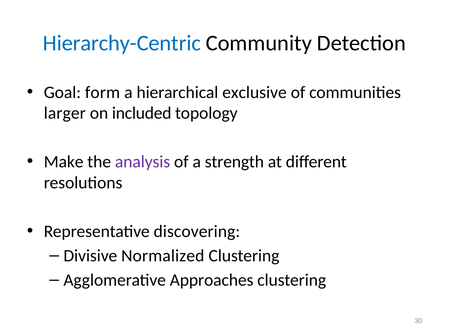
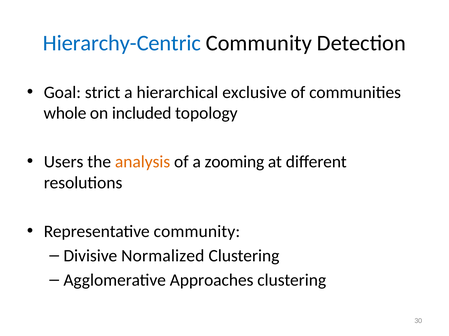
form: form -> strict (103, 92)
larger: larger -> whole (65, 113)
Make: Make -> Users (64, 162)
analysis colour: purple -> orange (143, 162)
strength: strength -> zooming (234, 162)
Representative discovering: discovering -> community (197, 232)
